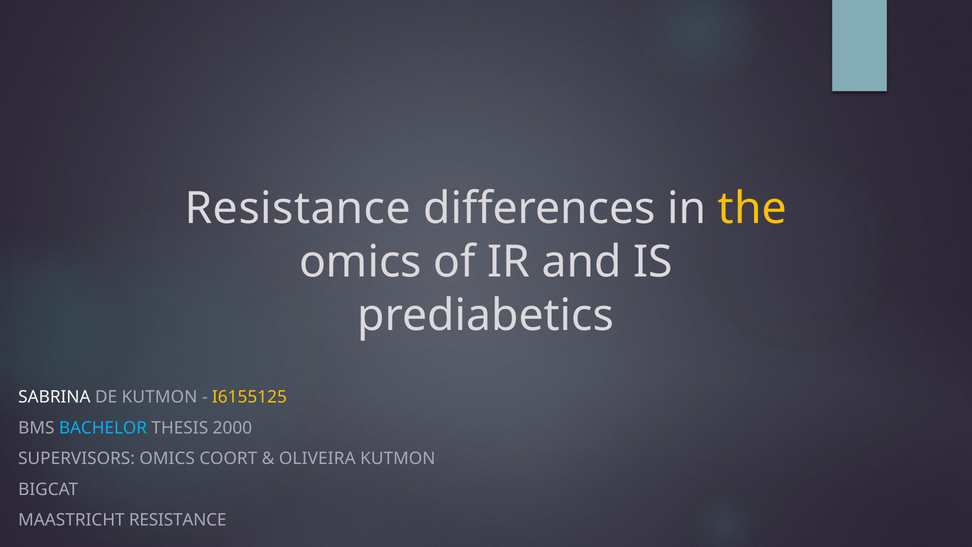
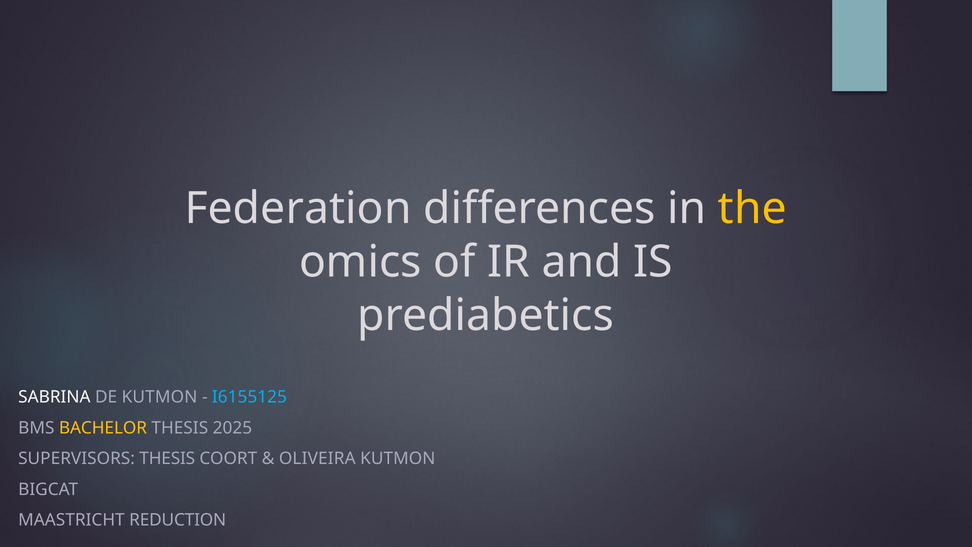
Resistance: Resistance -> Federation (298, 208)
I6155125 colour: yellow -> light blue (249, 397)
BACHELOR colour: light blue -> yellow (103, 428)
2000: 2000 -> 2025 (232, 428)
SUPERVISORS OMICS: OMICS -> THESIS (167, 458)
MAASTRICHT RESISTANCE: RESISTANCE -> REDUCTION (178, 520)
